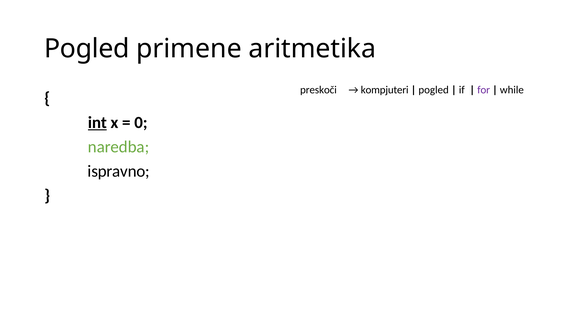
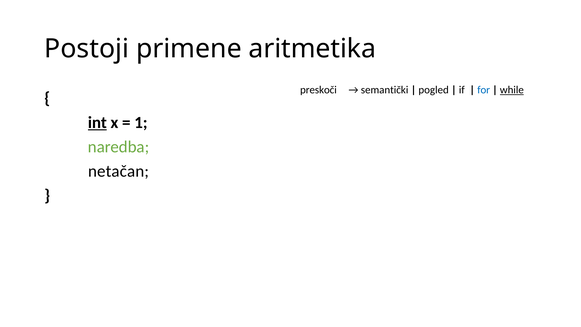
Pogled: Pogled -> Postoji (87, 49)
kompjuteri: kompjuteri -> semantički (385, 90)
for colour: purple -> blue (484, 90)
while underline: none -> present (512, 90)
0: 0 -> 1 (141, 123)
ispravno: ispravno -> netačan (118, 171)
